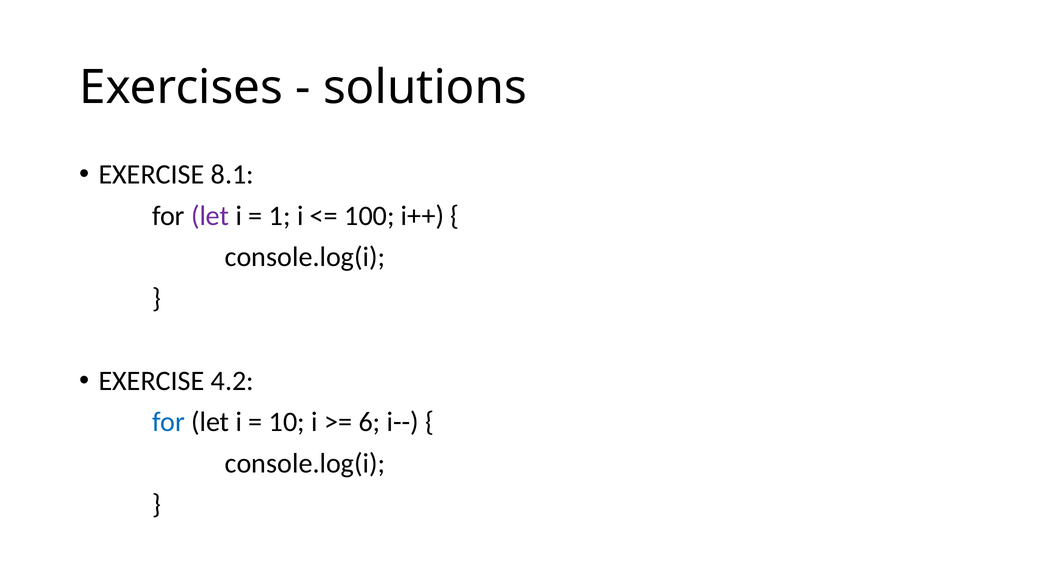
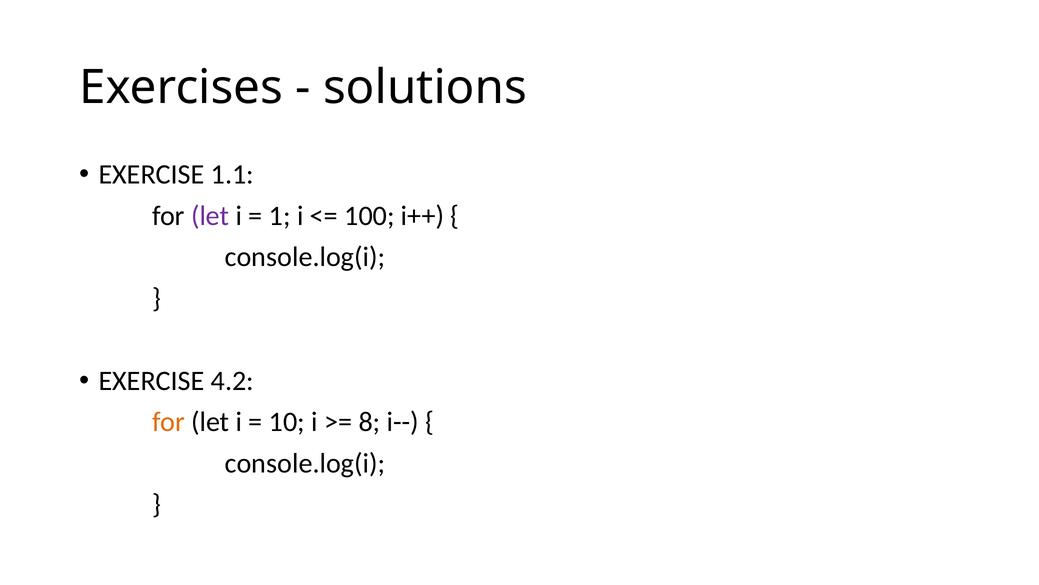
8.1: 8.1 -> 1.1 (232, 174)
for colour: blue -> orange (169, 422)
6: 6 -> 8 (369, 422)
